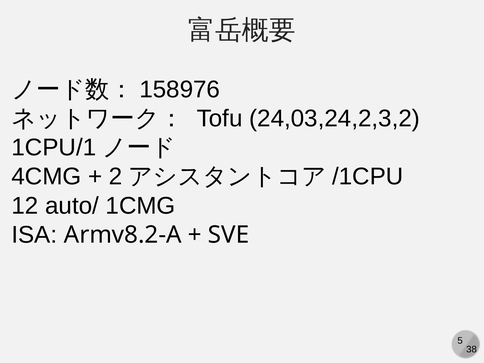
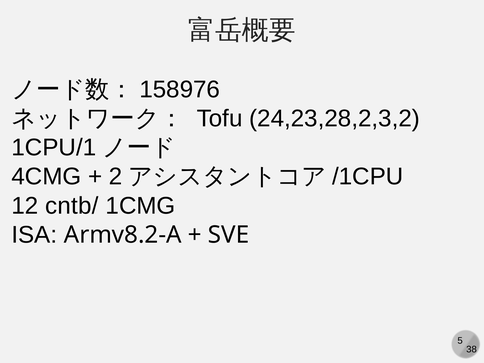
24,03,24,2,3,2: 24,03,24,2,3,2 -> 24,23,28,2,3,2 (335, 119)
auto/: auto/ -> cntb/ (72, 206)
